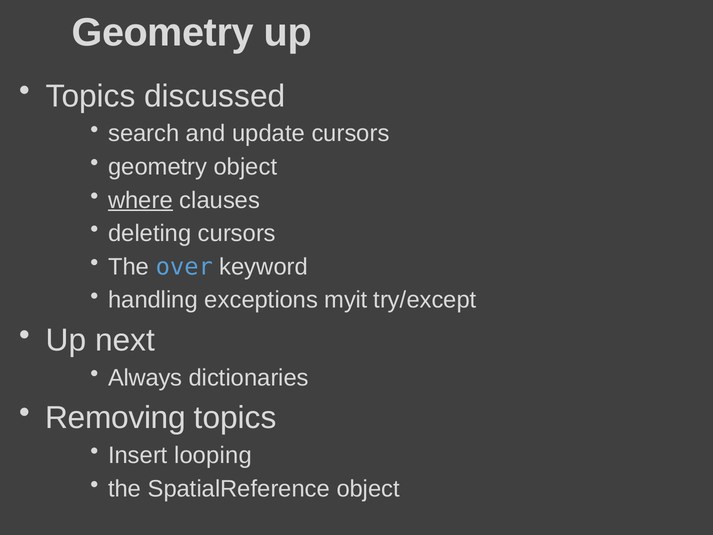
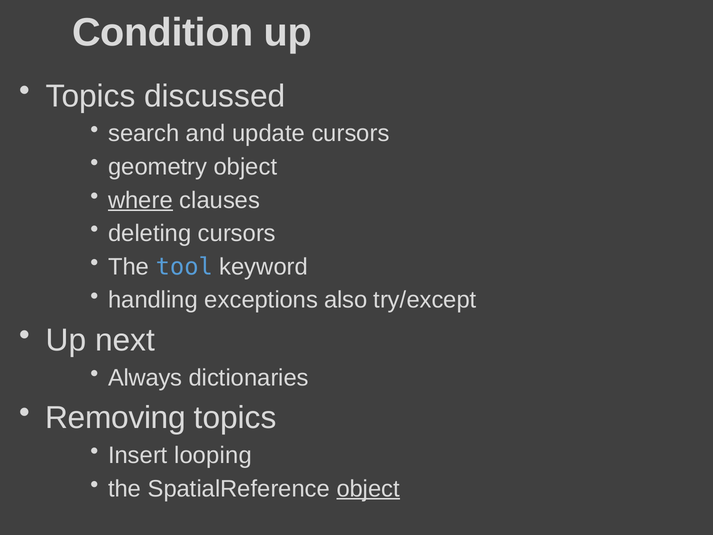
Geometry: Geometry -> Condition (163, 32)
over: over -> tool (184, 267)
myit: myit -> also (346, 300)
object underline: none -> present (368, 488)
